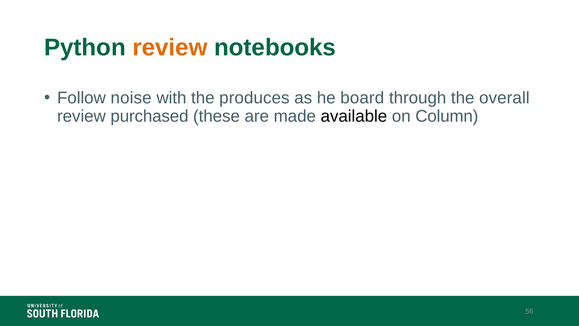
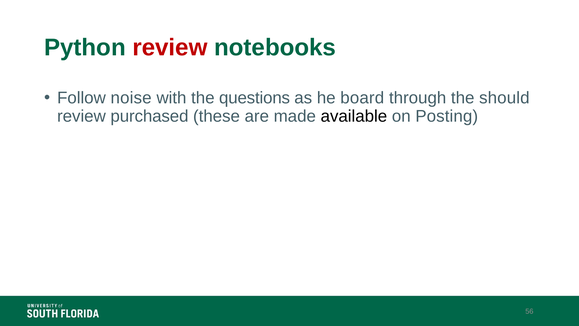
review colour: orange -> red (170, 48)
produces: produces -> questions (255, 98)
overall: overall -> should (504, 98)
Column: Column -> Posting (447, 116)
